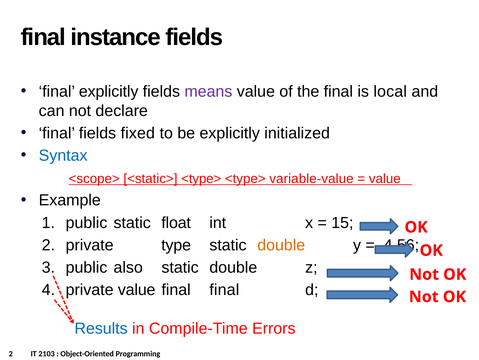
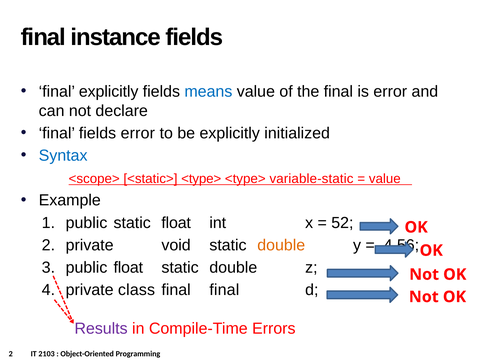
means colour: purple -> blue (208, 91)
is local: local -> error (390, 91)
fields fixed: fixed -> error (138, 133)
variable-value: variable-value -> variable-static (311, 178)
15: 15 -> 52 (342, 222)
type: type -> void (176, 245)
public also: also -> float (128, 267)
private value: value -> class (137, 289)
Results colour: blue -> purple (101, 328)
